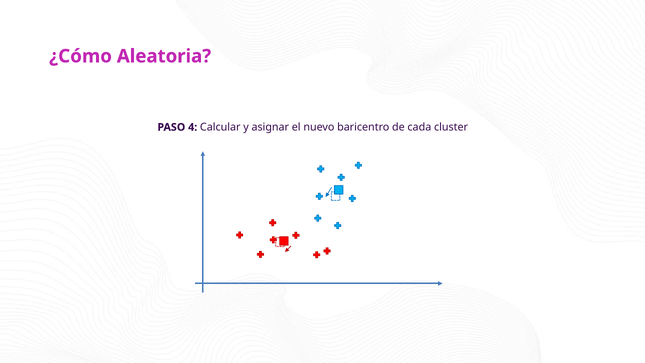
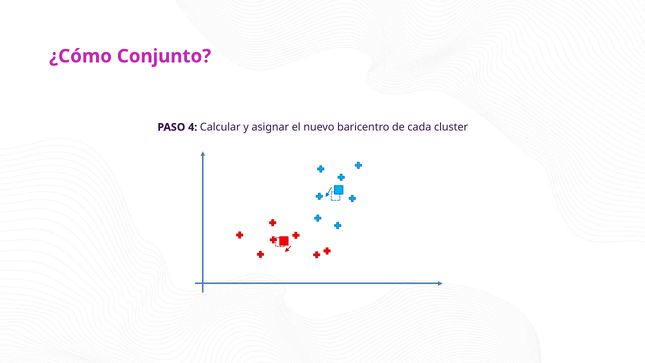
Aleatoria: Aleatoria -> Conjunto (164, 56)
